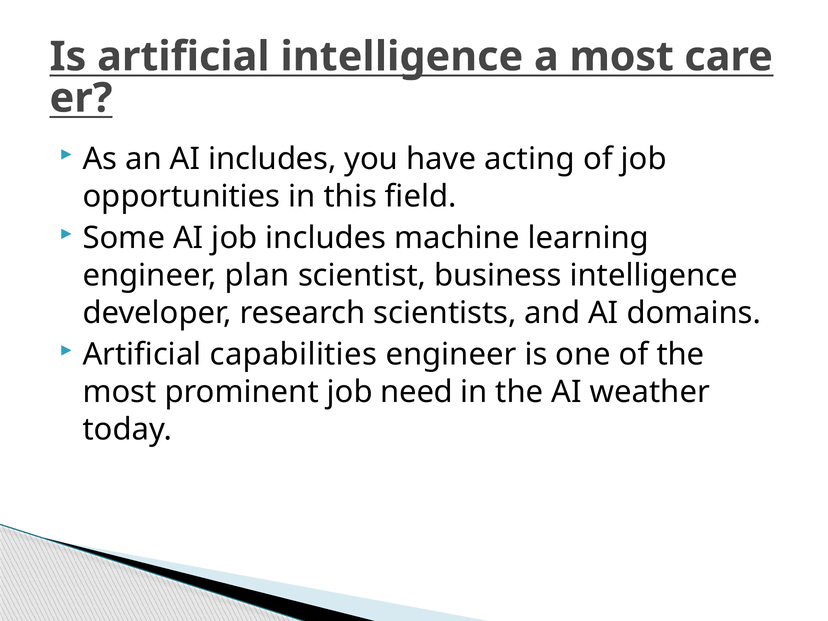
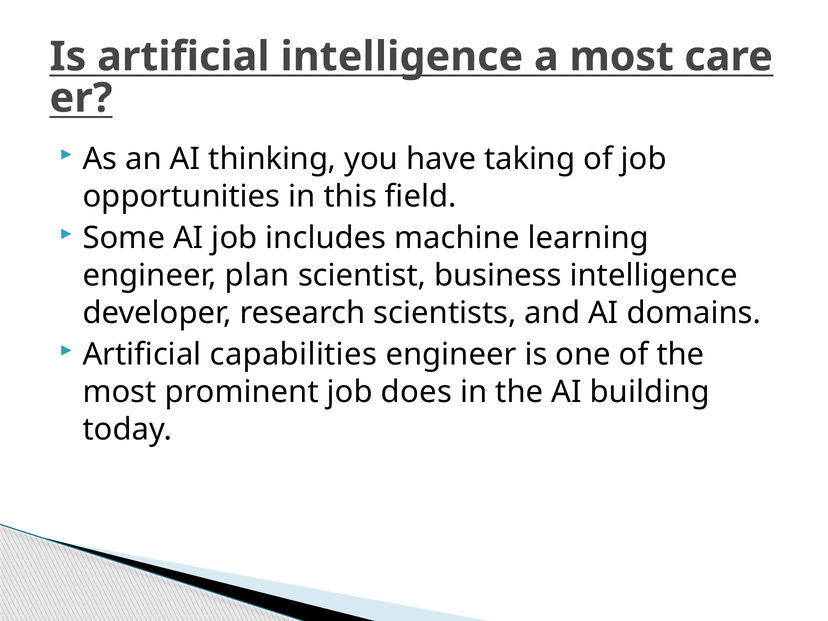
AI includes: includes -> thinking (272, 159)
acting: acting -> taking (530, 159)
need: need -> does (416, 392)
weather: weather -> building (650, 392)
